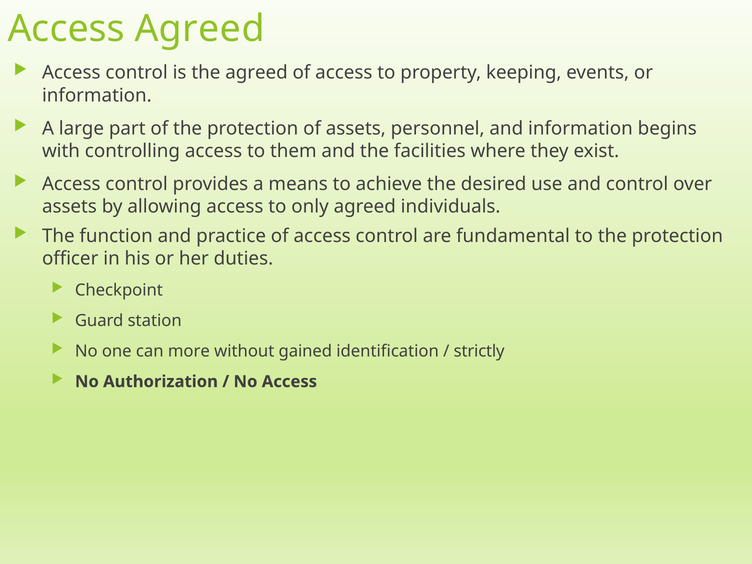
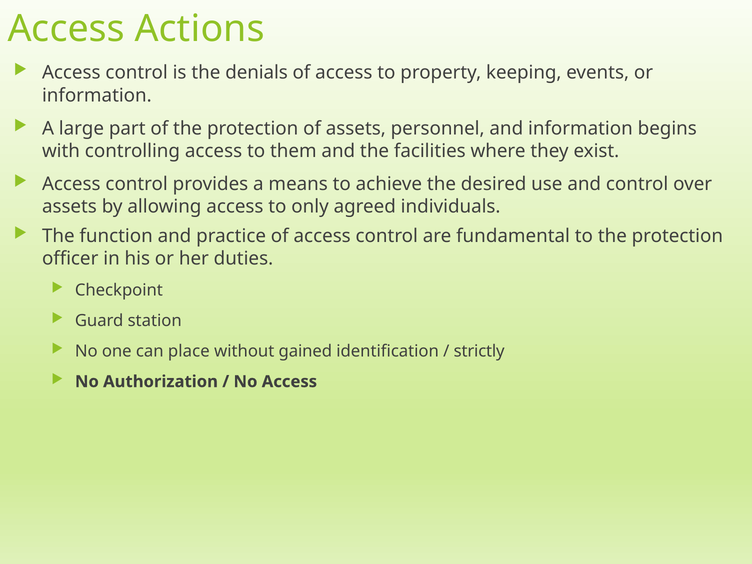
Access Agreed: Agreed -> Actions (200, 29)
the agreed: agreed -> denials (257, 73)
more: more -> place (189, 351)
